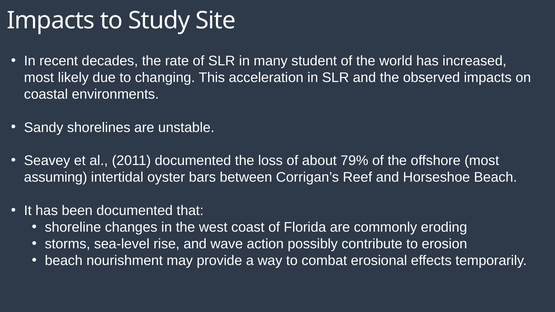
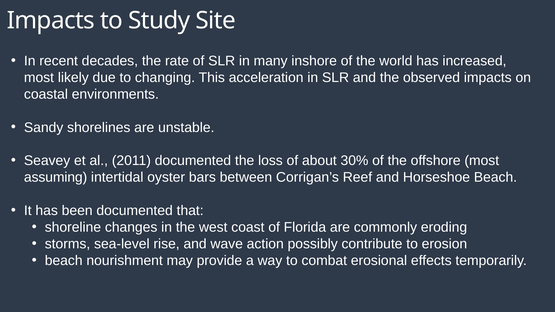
student: student -> inshore (314, 61)
79%: 79% -> 30% (354, 161)
